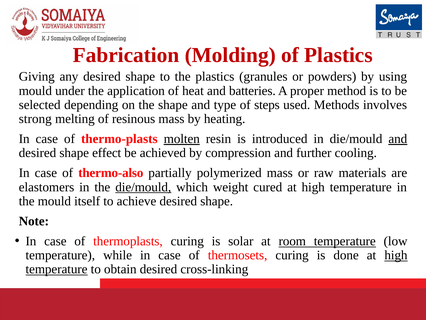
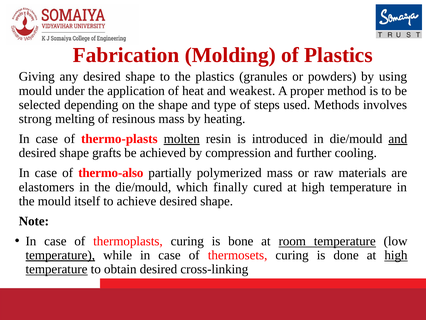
batteries: batteries -> weakest (252, 91)
effect: effect -> grafts (107, 153)
die/mould underline: present -> none (143, 187)
weight: weight -> finally (231, 187)
solar: solar -> bone (241, 241)
temperature underline: none -> present (60, 255)
